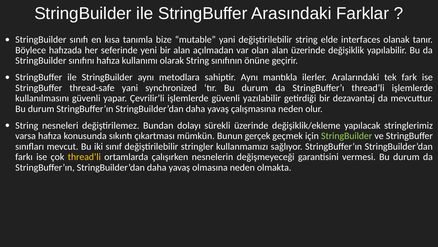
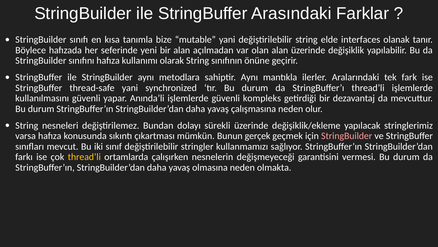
Çevrilir’li: Çevrilir’li -> Anında’li (147, 98)
yazılabilir: yazılabilir -> kompleks (262, 98)
StringBuilder colour: light green -> pink (347, 136)
